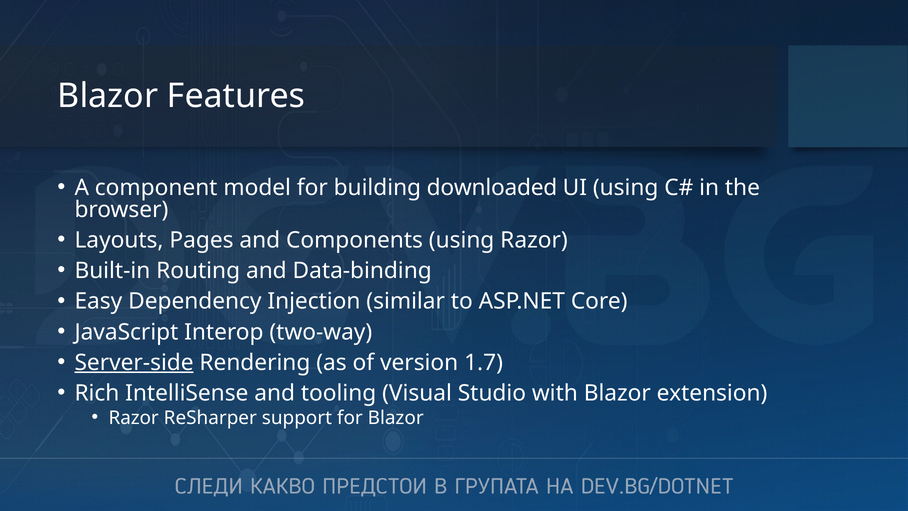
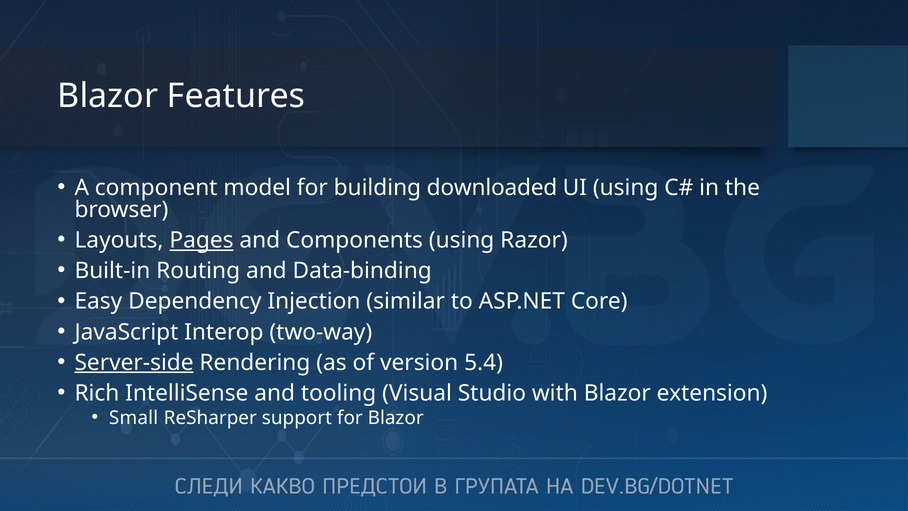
Pages underline: none -> present (202, 240)
1.7: 1.7 -> 5.4 (484, 362)
Razor: Razor -> Small (134, 418)
